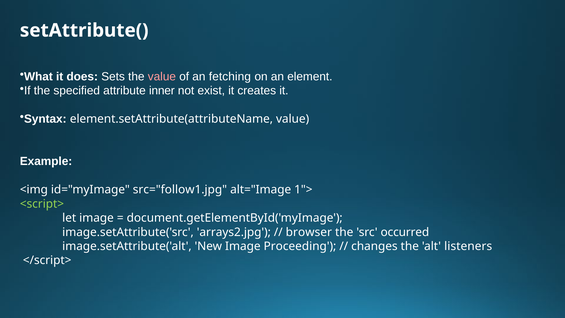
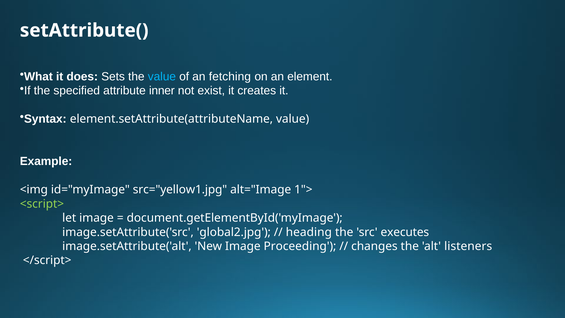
value colour: pink -> light blue (162, 77)
src="follow1.jpg: src="follow1.jpg -> src="yellow1.jpg (180, 190)
arrays2.jpg: arrays2.jpg -> global2.jpg (234, 232)
browser: browser -> heading (309, 232)
occurred: occurred -> executes (405, 232)
